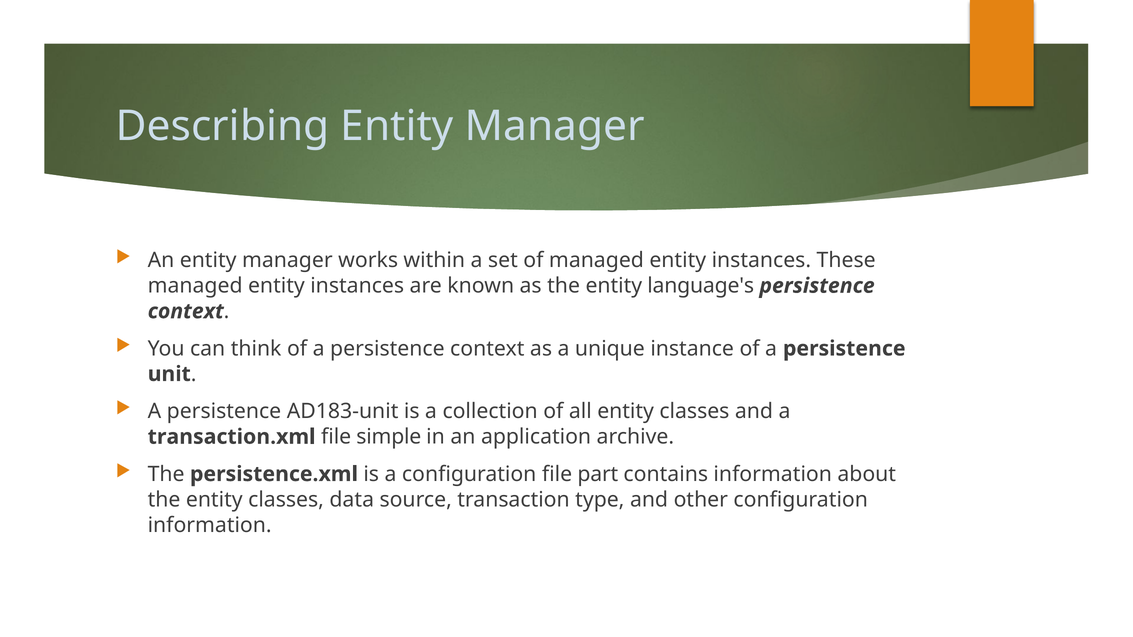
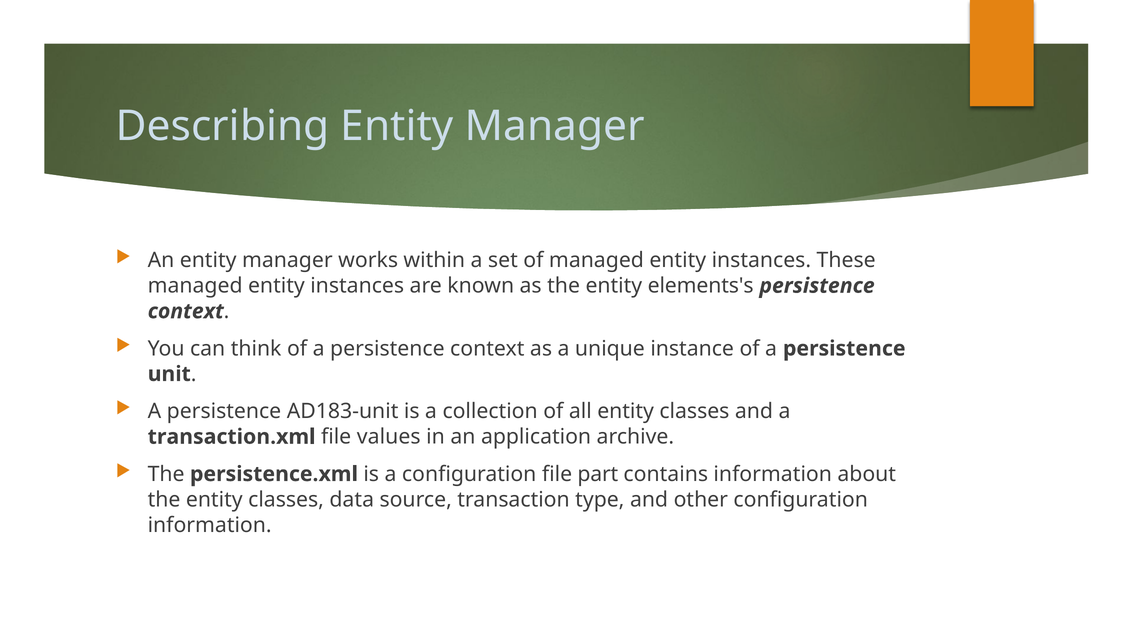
language's: language's -> elements's (701, 286)
simple: simple -> values (389, 437)
